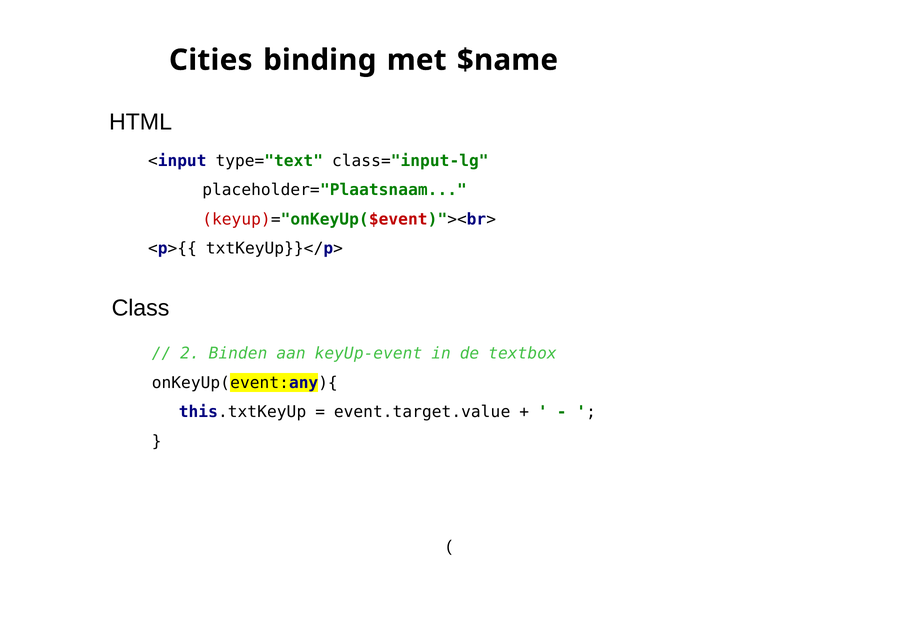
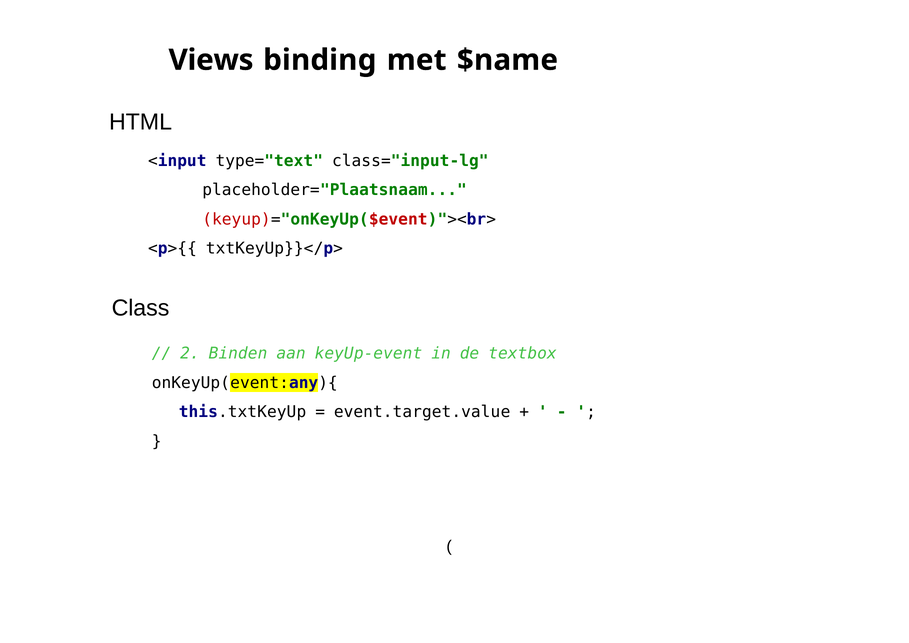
Cities: Cities -> Views (211, 60)
